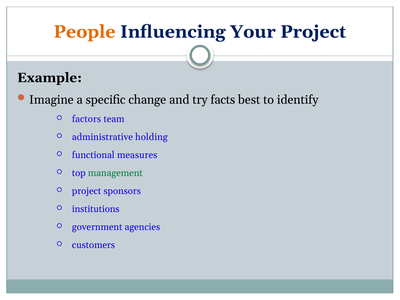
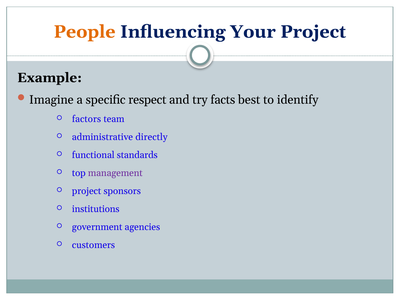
change: change -> respect (147, 100)
holding: holding -> directly (151, 137)
measures: measures -> standards (137, 155)
management colour: green -> purple (115, 173)
